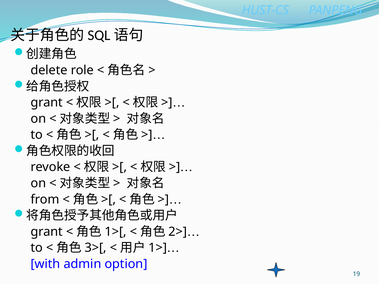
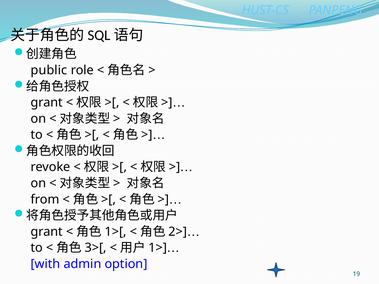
delete: delete -> public (49, 70)
